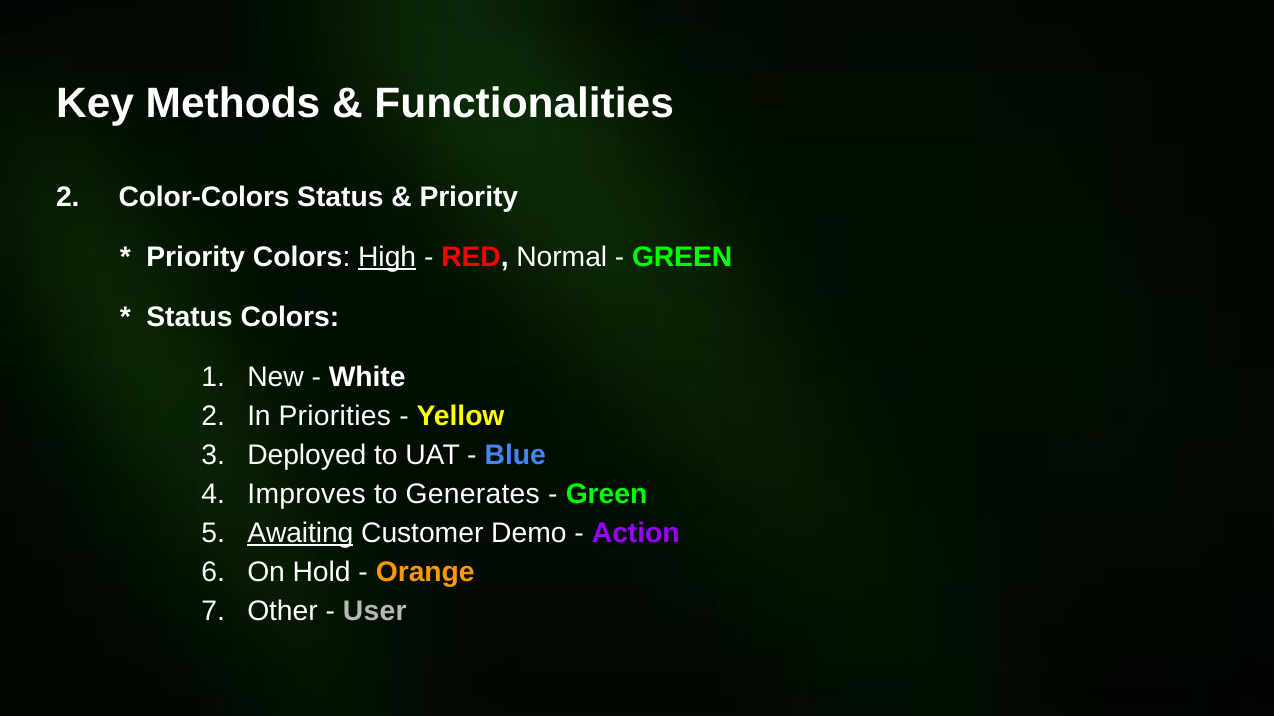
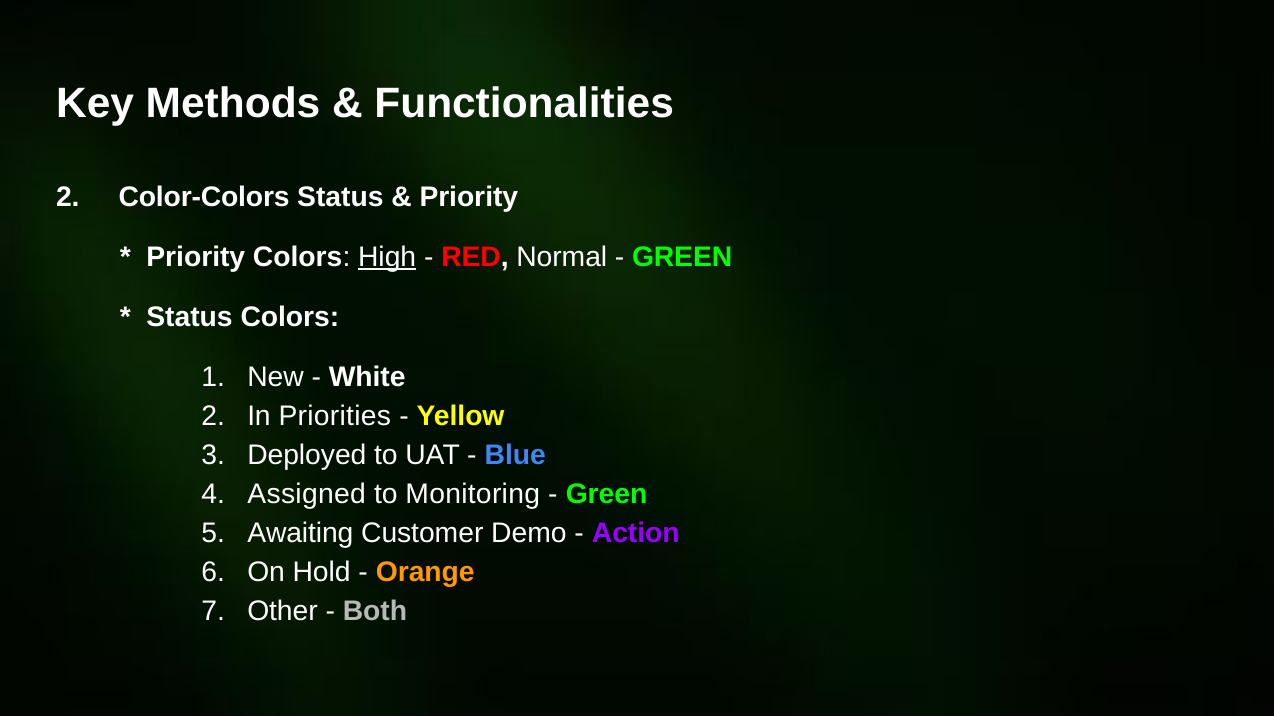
Improves: Improves -> Assigned (307, 495)
Generates: Generates -> Monitoring (473, 495)
Awaiting underline: present -> none (300, 534)
User: User -> Both (375, 612)
